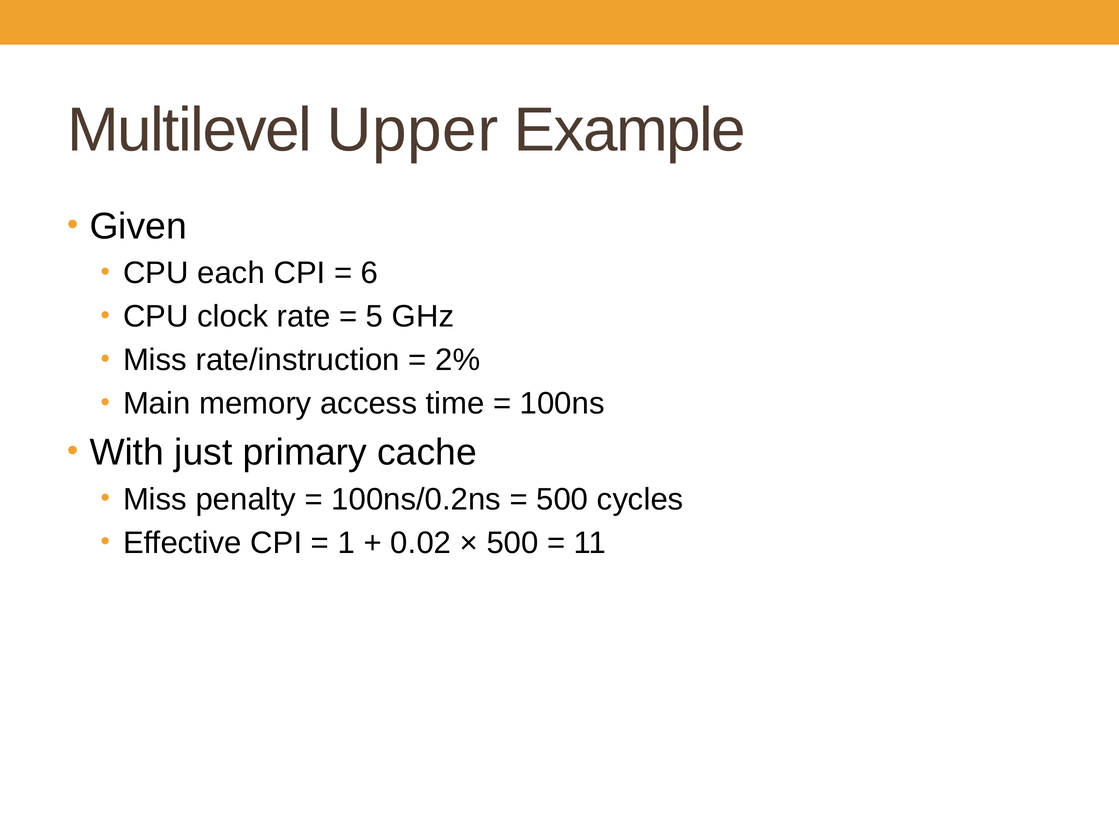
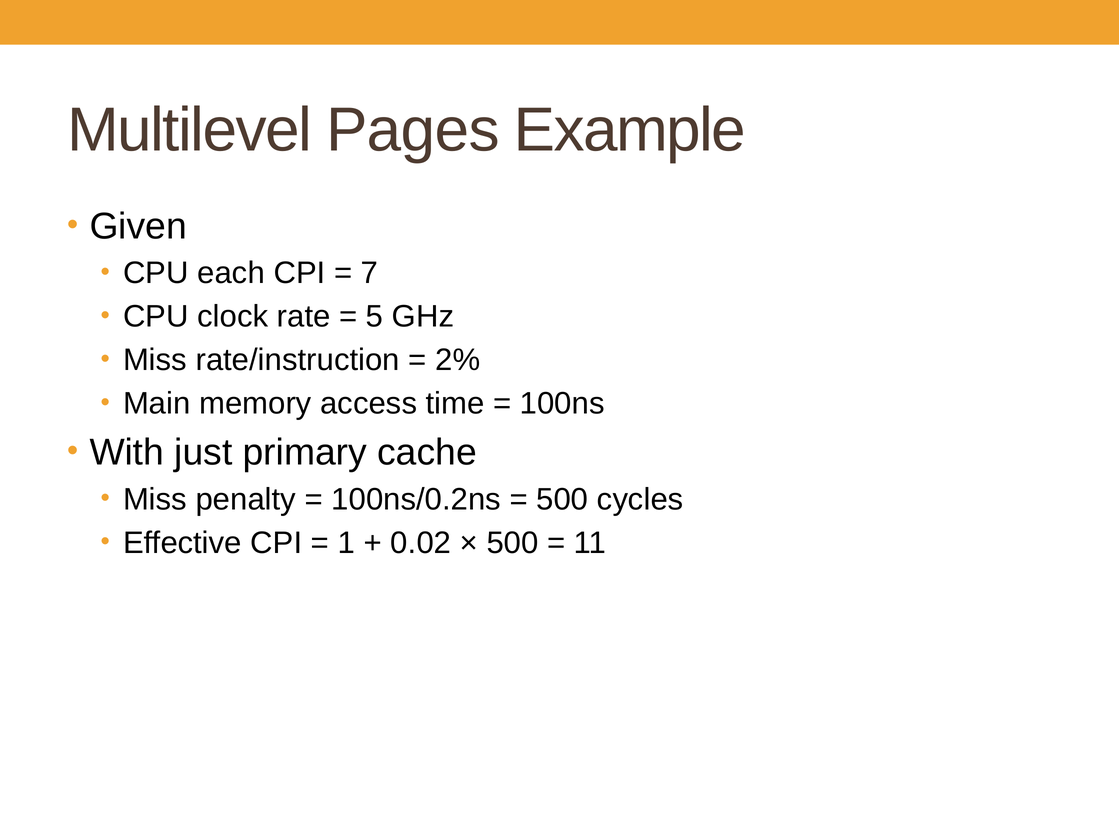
Upper: Upper -> Pages (413, 130)
6: 6 -> 7 (370, 273)
